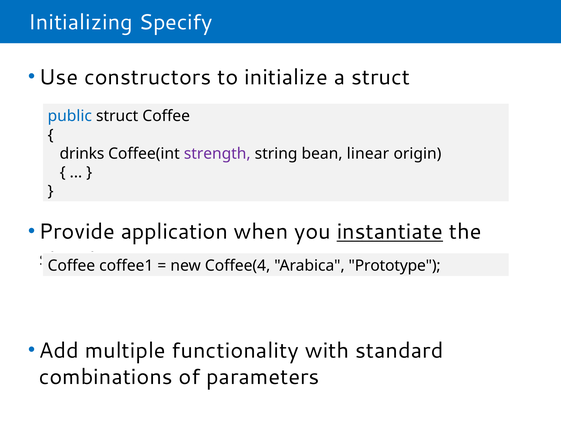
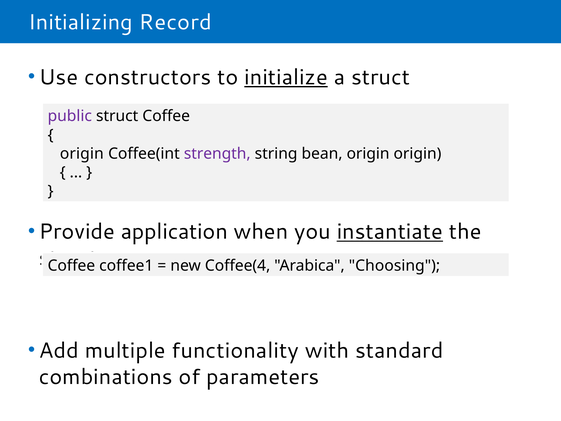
Specify: Specify -> Record (175, 22)
initialize underline: none -> present (286, 77)
public colour: blue -> purple (70, 116)
drinks: drinks -> origin (82, 153)
bean linear: linear -> origin (368, 153)
Prototype: Prototype -> Choosing (394, 266)
